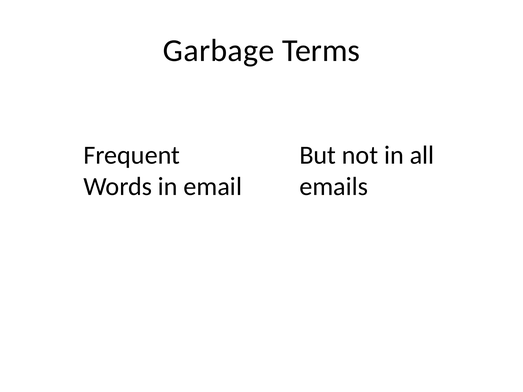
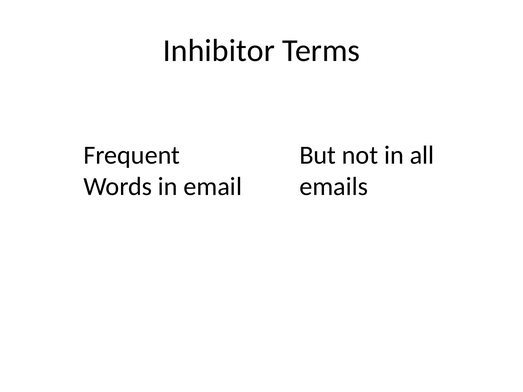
Garbage: Garbage -> Inhibitor (219, 51)
